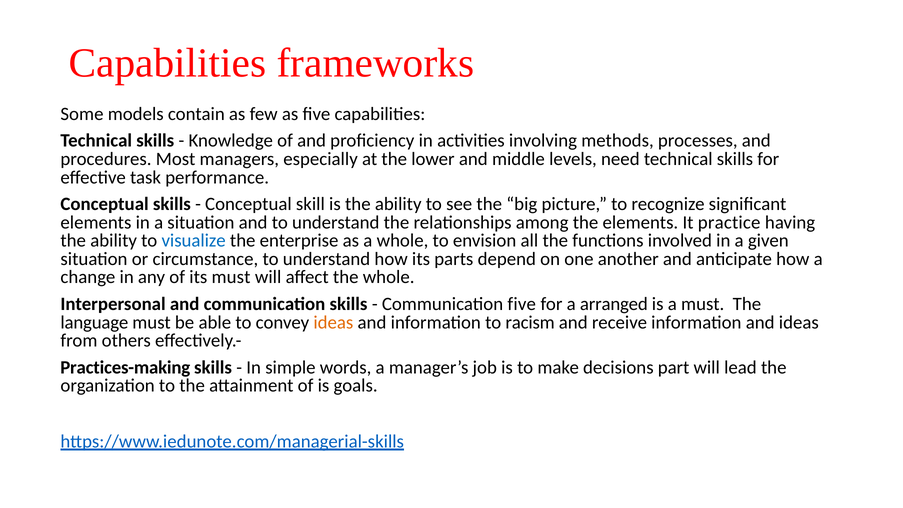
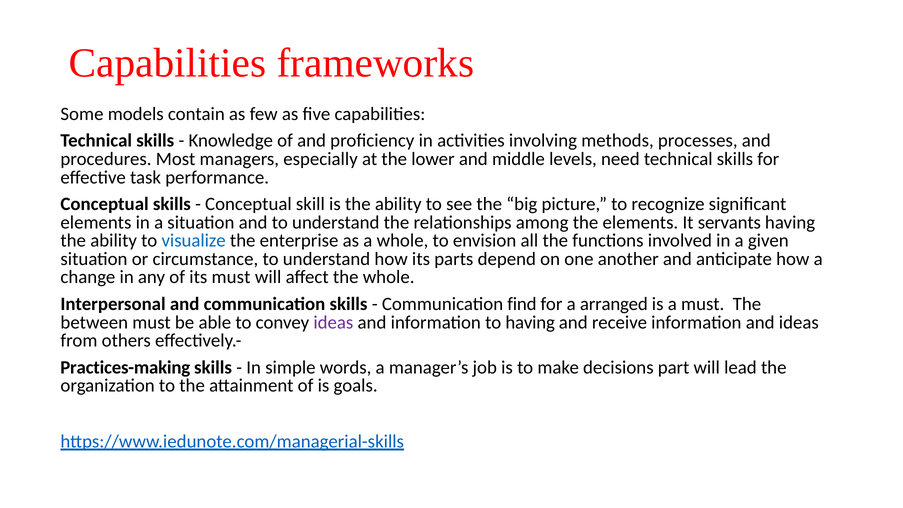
practice: practice -> servants (729, 222)
Communication five: five -> find (522, 304)
language: language -> between (94, 322)
ideas colour: orange -> purple (333, 322)
to racism: racism -> having (530, 322)
